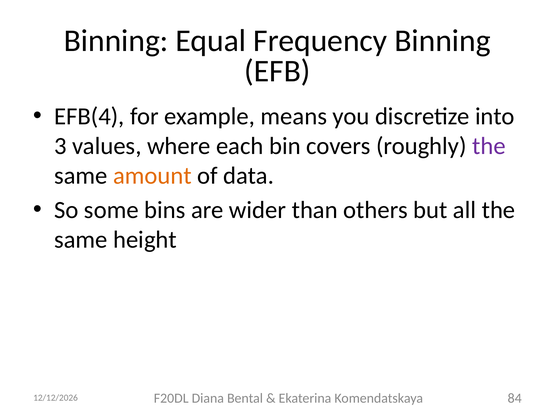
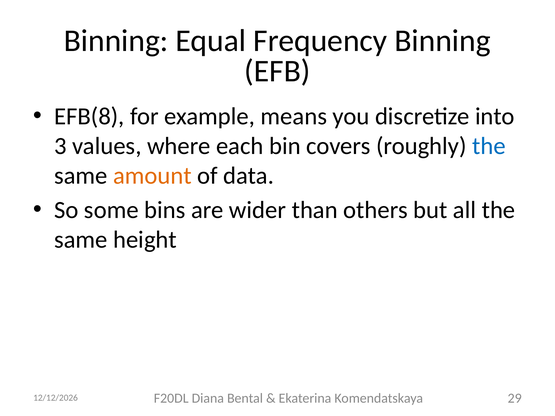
EFB(4: EFB(4 -> EFB(8 (89, 116)
the colour: purple -> blue (489, 146)
84: 84 -> 29 (515, 398)
